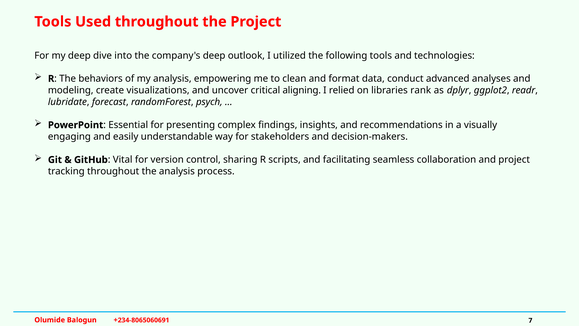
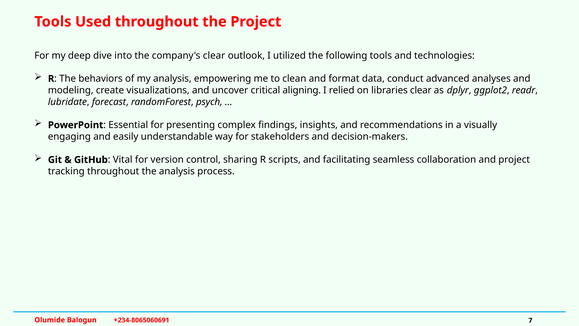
company's deep: deep -> clear (214, 55)
libraries rank: rank -> clear (421, 90)
